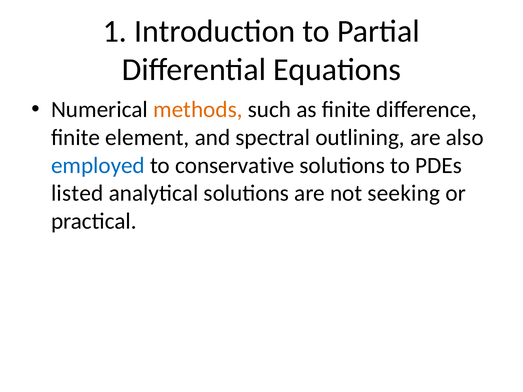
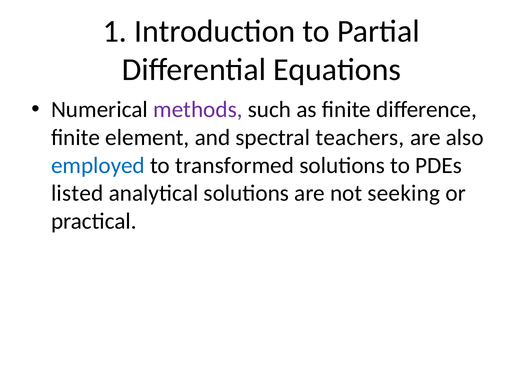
methods colour: orange -> purple (198, 110)
outlining: outlining -> teachers (360, 138)
conservative: conservative -> transformed (235, 166)
